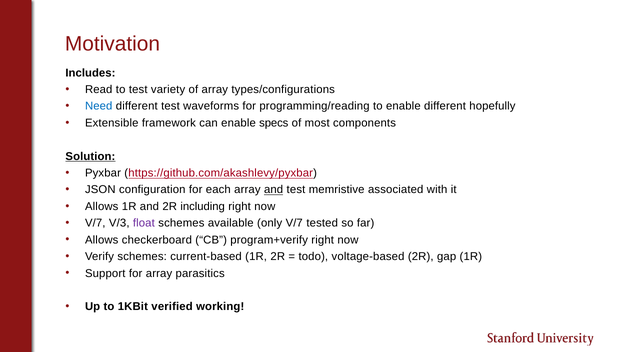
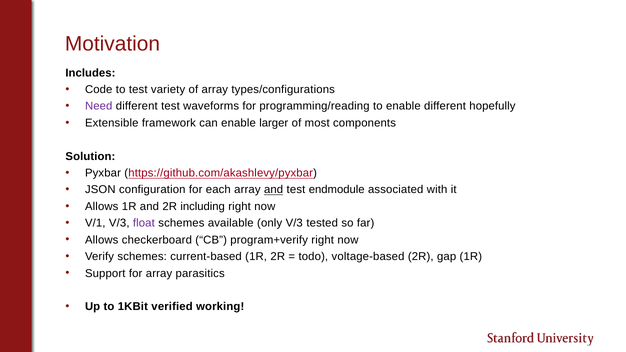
Read: Read -> Code (99, 90)
Need colour: blue -> purple (99, 106)
specs: specs -> larger (274, 123)
Solution underline: present -> none (90, 156)
memristive: memristive -> endmodule (337, 190)
V/7: V/7 -> V/1 (95, 223)
only V/7: V/7 -> V/3 (294, 223)
